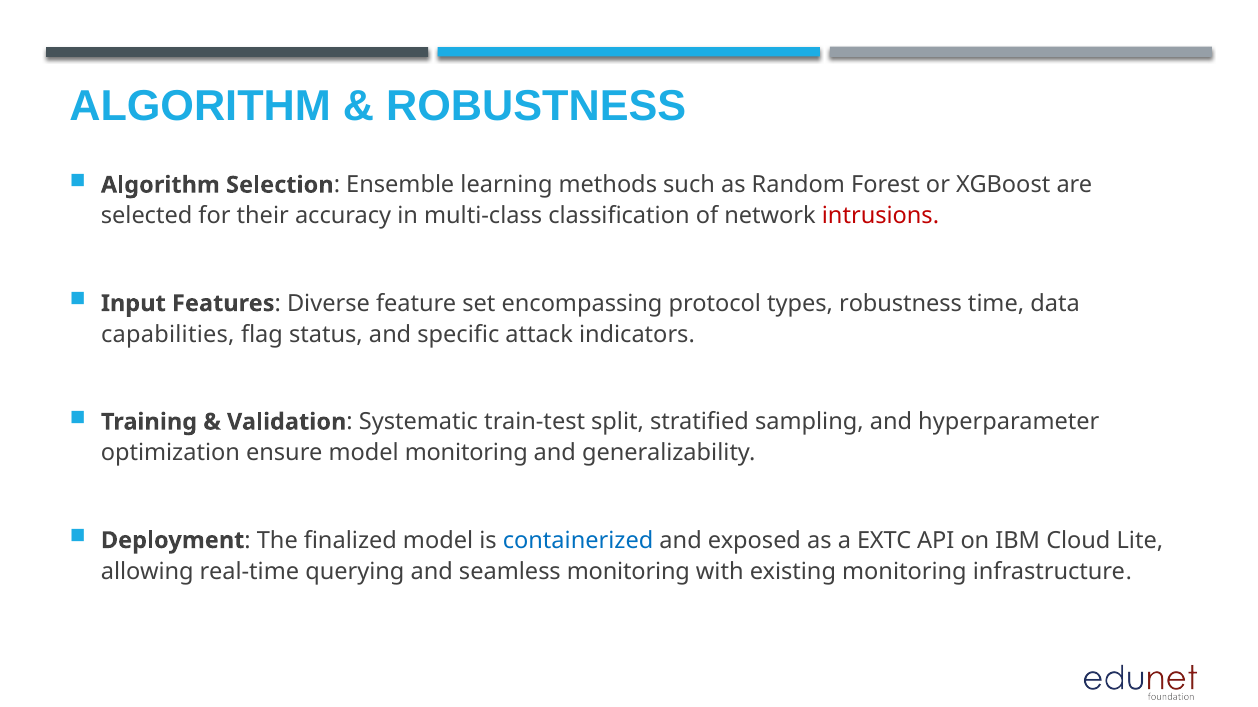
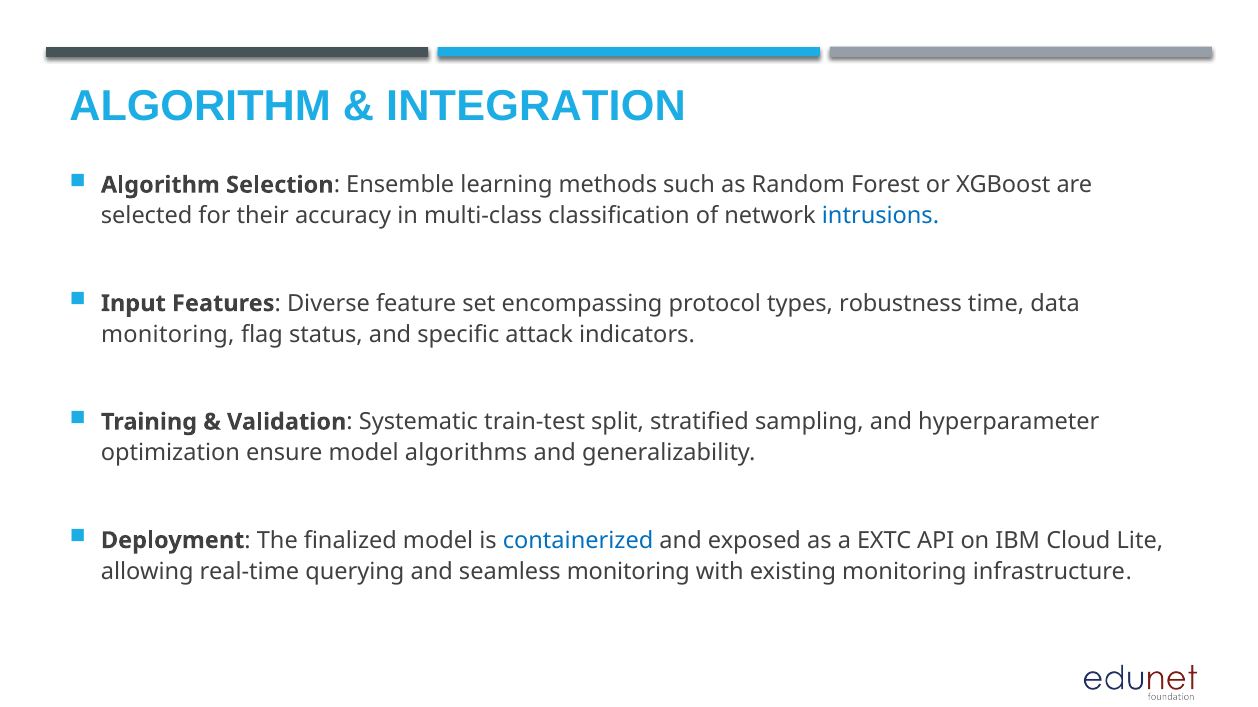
ROBUSTNESS: ROBUSTNESS -> INTEGRATION (536, 106)
intrusions colour: red -> blue (881, 216)
capabilities: capabilities -> monitoring (168, 335)
model monitoring: monitoring -> algorithms (466, 453)
